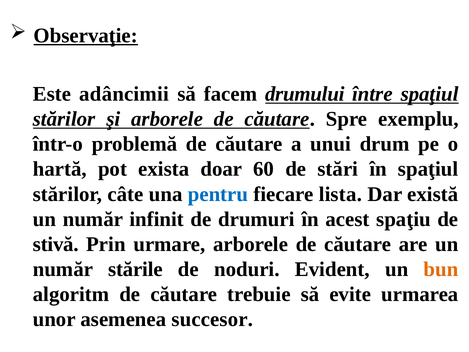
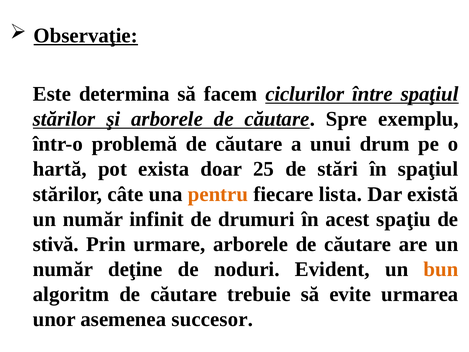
adâncimii: adâncimii -> determina (124, 94)
drumului: drumului -> ciclurilor (305, 94)
60: 60 -> 25 (264, 169)
pentru colour: blue -> orange (218, 194)
stările: stările -> deţine (135, 269)
